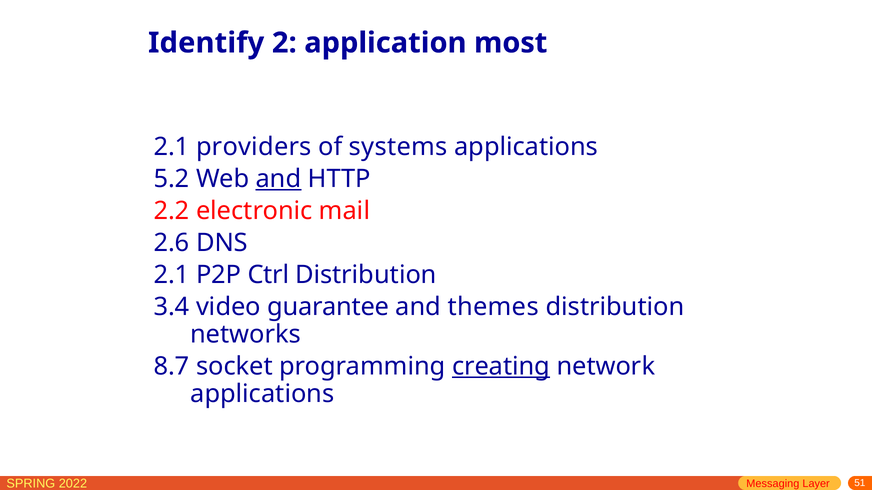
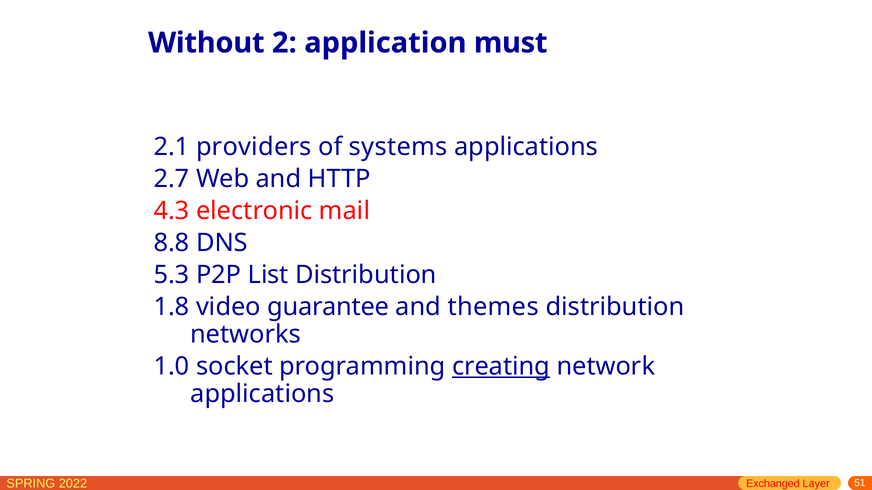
Identify: Identify -> Without (206, 43)
most: most -> must (511, 43)
5.2: 5.2 -> 2.7 (172, 179)
and underline: present -> none (278, 179)
2.2: 2.2 -> 4.3 (172, 211)
2.6: 2.6 -> 8.8 (172, 243)
2.1: 2.1 -> 5.3 (172, 275)
Ctrl: Ctrl -> List (268, 275)
3.4: 3.4 -> 1.8 (172, 307)
8.7: 8.7 -> 1.0 (172, 367)
Messaging: Messaging -> Exchanged (773, 484)
